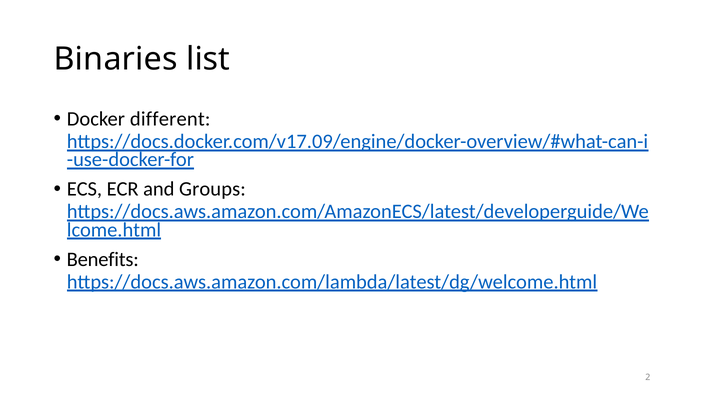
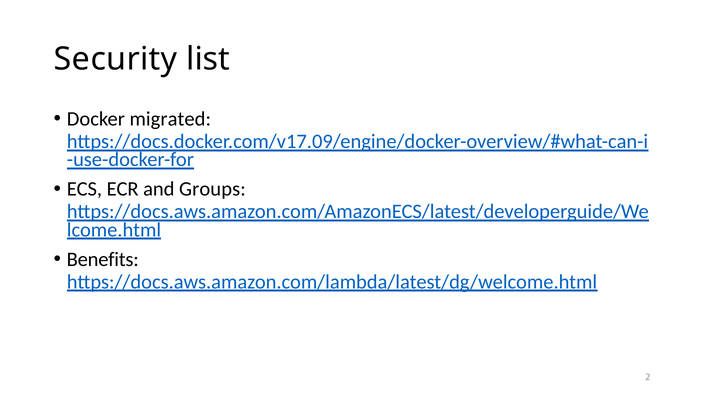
Binaries: Binaries -> Security (116, 59)
different: different -> migrated (170, 119)
